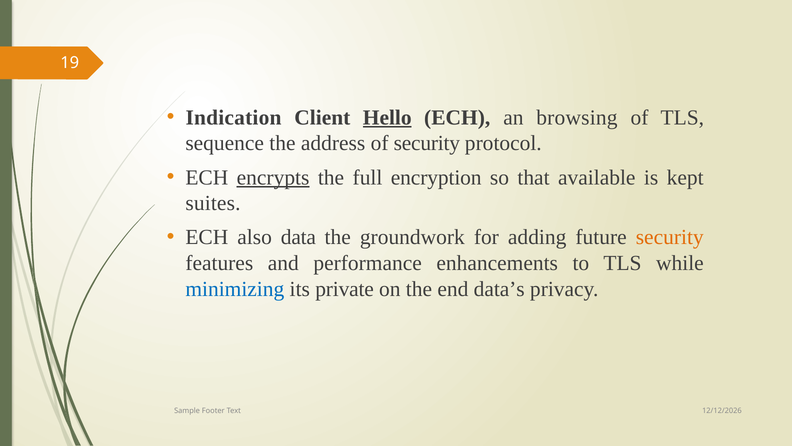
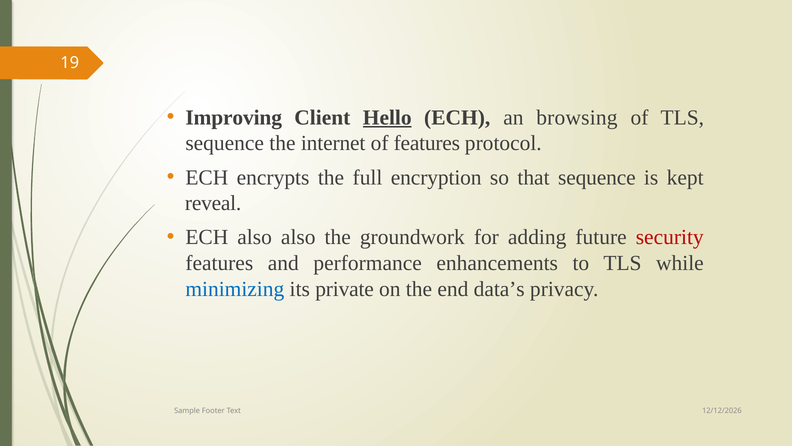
Indication: Indication -> Improving (234, 117)
address: address -> internet (333, 143)
of security: security -> features (427, 143)
encrypts underline: present -> none (273, 177)
that available: available -> sequence (597, 177)
suites: suites -> reveal (213, 203)
also data: data -> also (298, 237)
security colour: orange -> red (670, 237)
